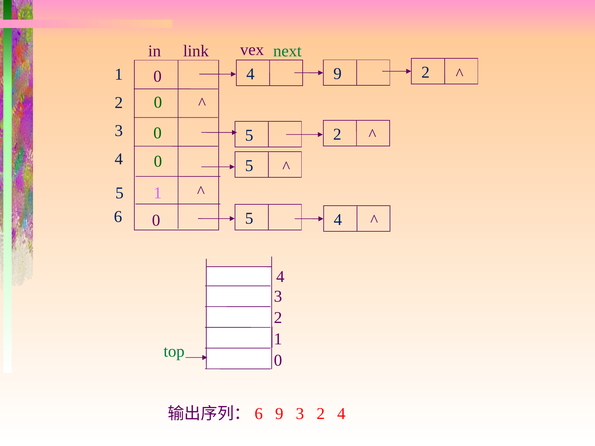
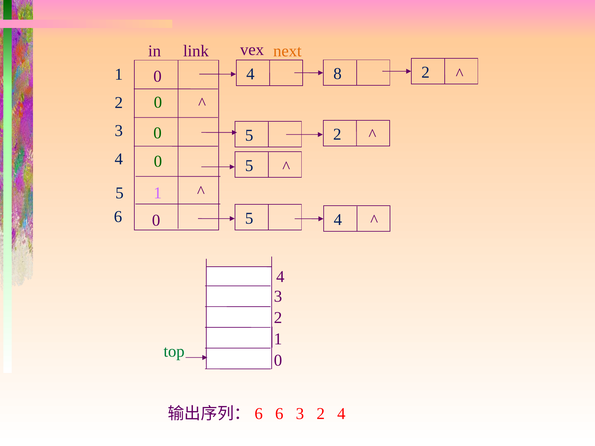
next colour: green -> orange (287, 51)
4 9: 9 -> 8 (337, 74)
9: 9 -> 6 (279, 414)
